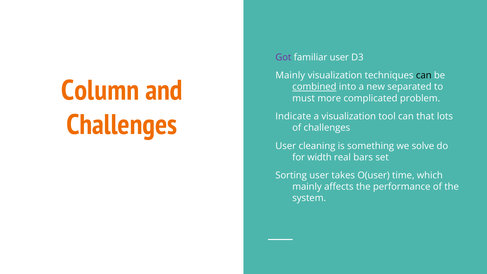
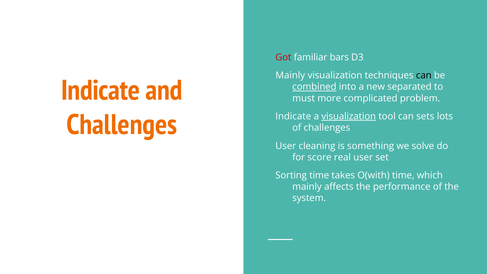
Got colour: purple -> red (283, 57)
familiar user: user -> bars (339, 57)
Column: Column -> Indicate (100, 91)
visualization underline: none -> present (349, 116)
that: that -> sets (425, 116)
width: width -> score (319, 157)
real bars: bars -> user (363, 157)
Sorting user: user -> time (319, 175)
O(user: O(user -> O(with (374, 175)
